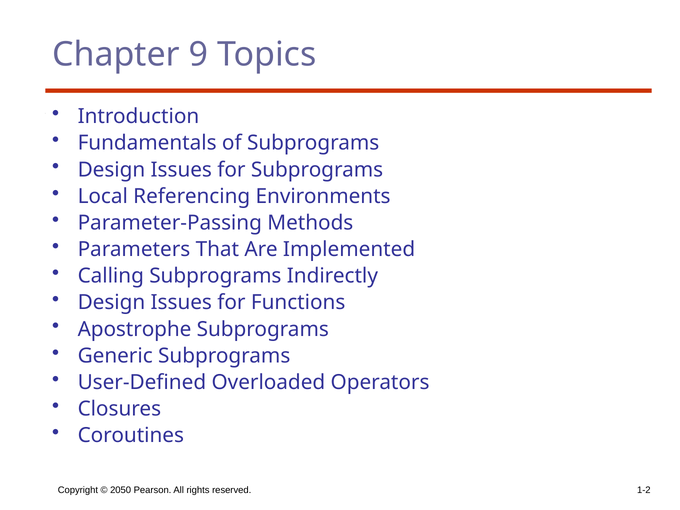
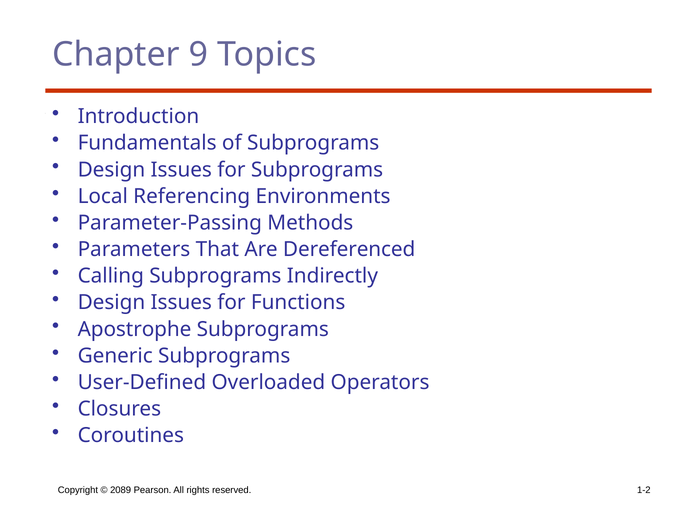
Implemented: Implemented -> Dereferenced (349, 249)
2050: 2050 -> 2089 (121, 490)
